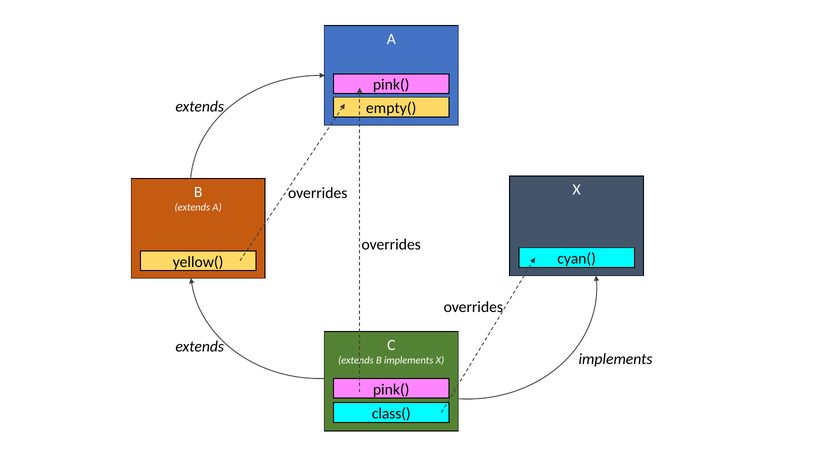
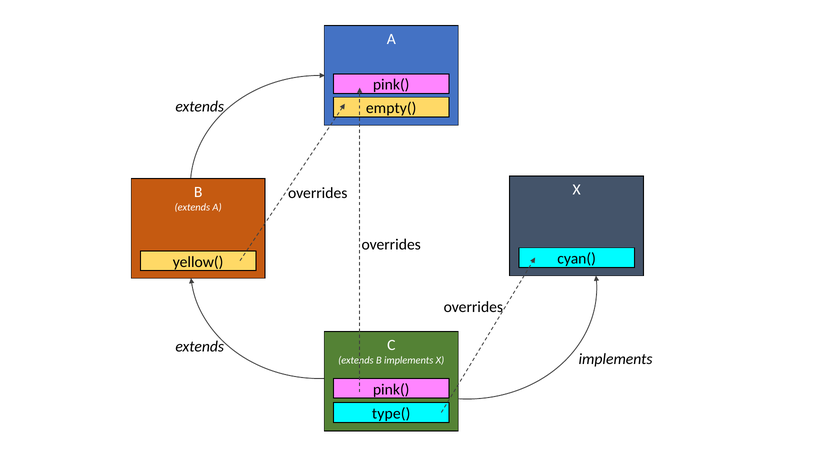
class(: class( -> type( (391, 414)
